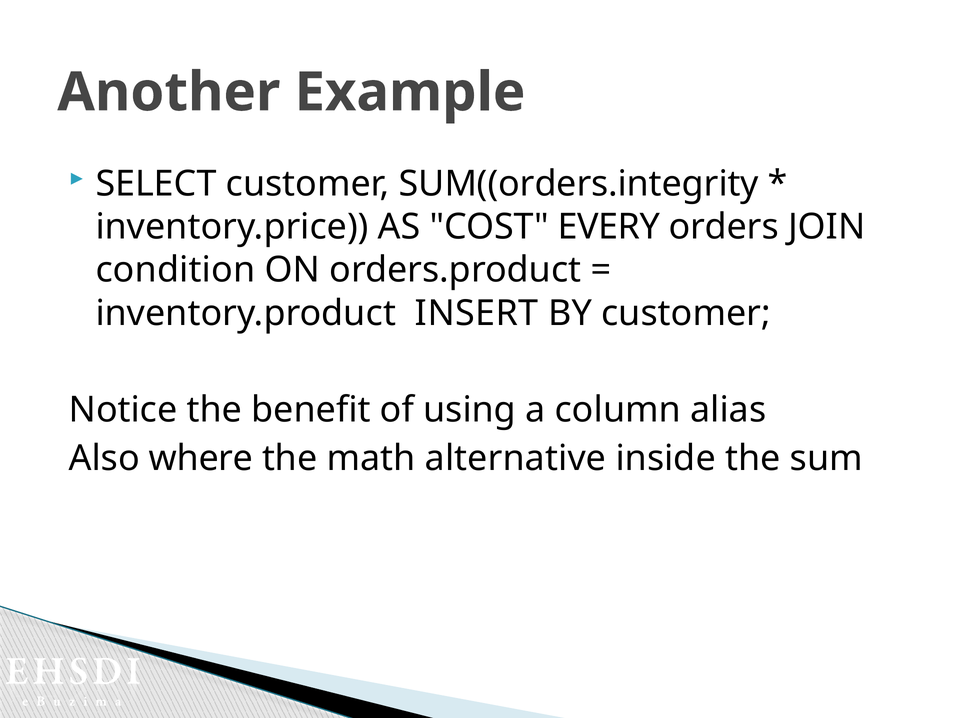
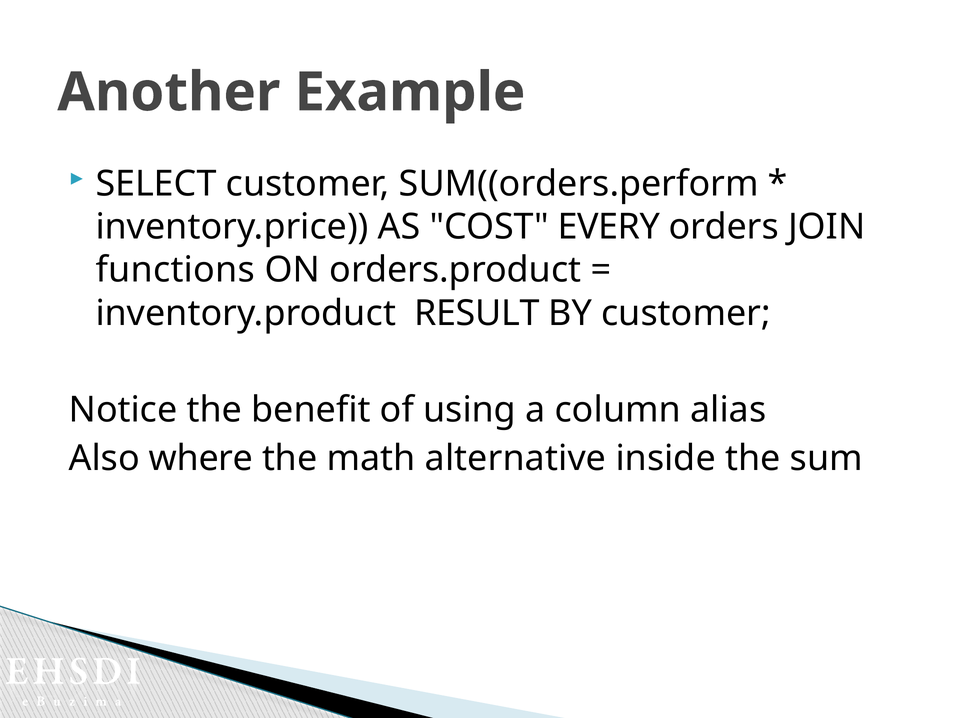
SUM((orders.integrity: SUM((orders.integrity -> SUM((orders.perform (579, 184)
condition: condition -> functions (175, 270)
INSERT: INSERT -> RESULT (477, 313)
